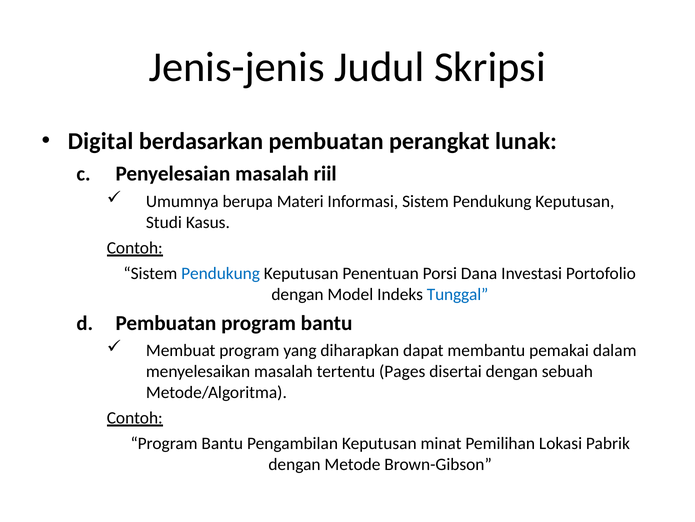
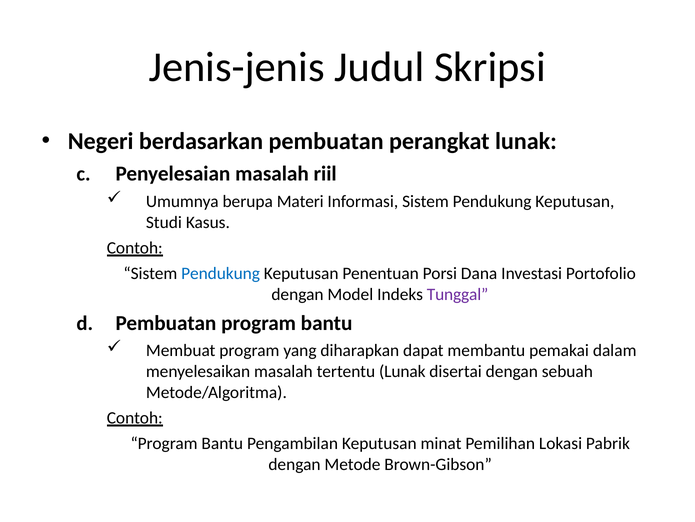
Digital: Digital -> Negeri (101, 141)
Tunggal colour: blue -> purple (458, 294)
tertentu Pages: Pages -> Lunak (402, 371)
